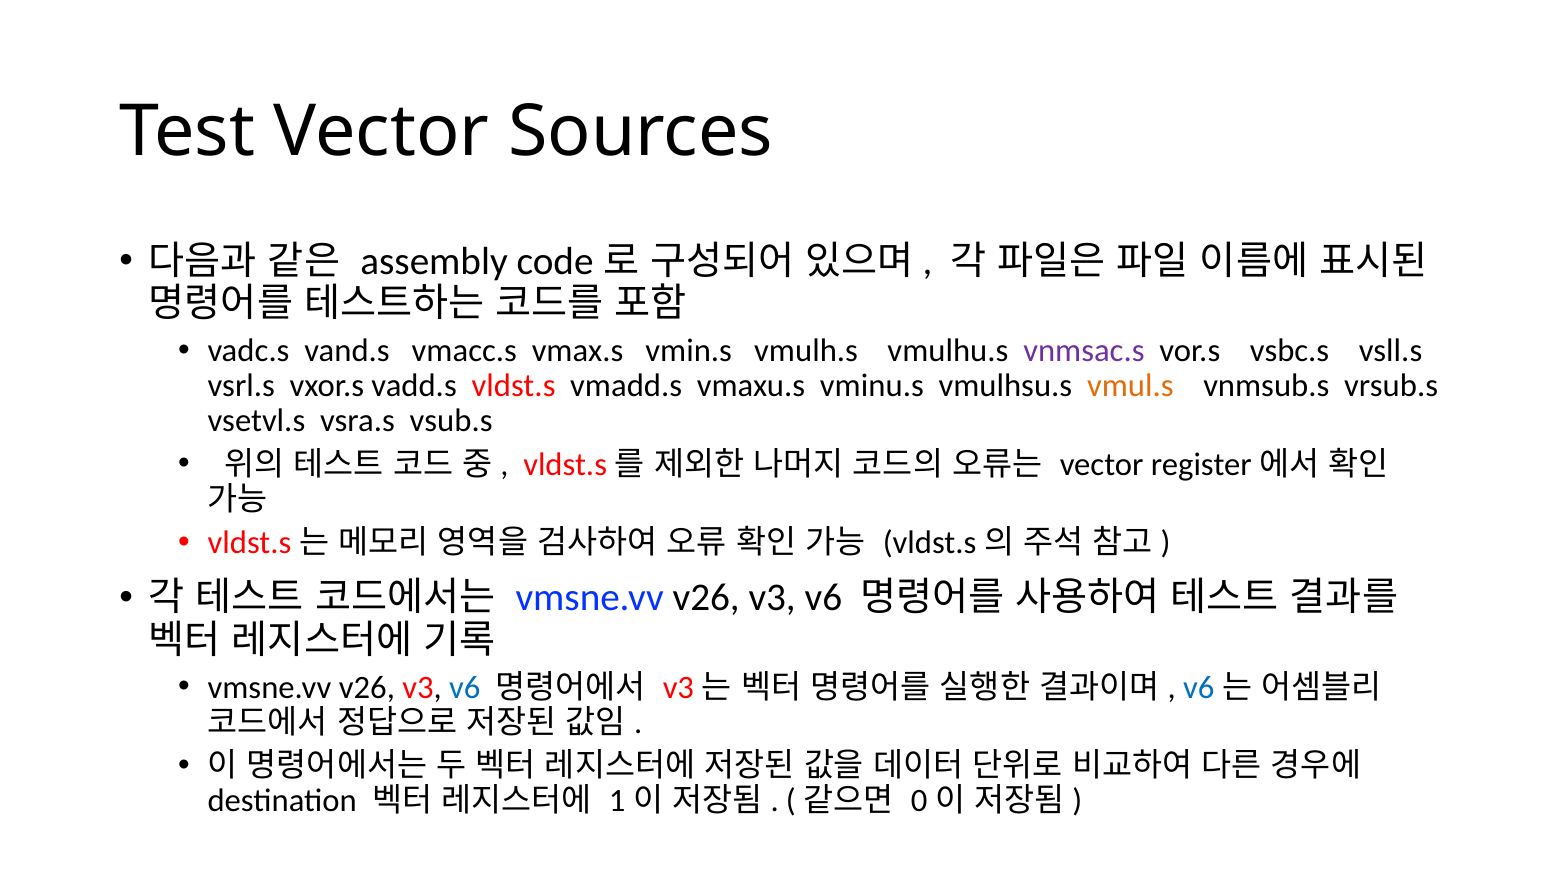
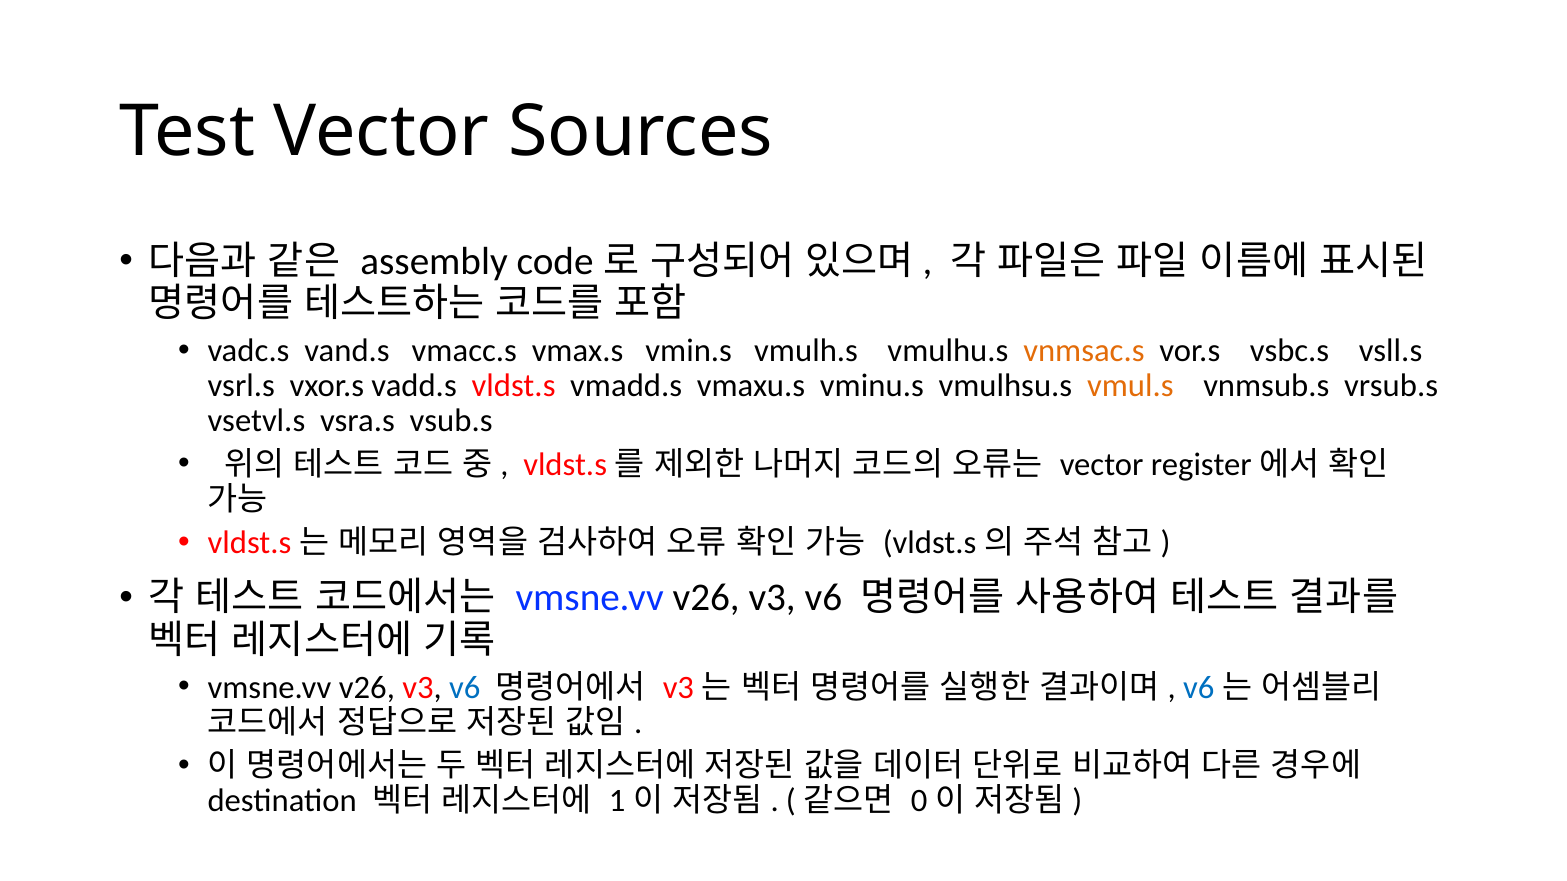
vnmsac.s colour: purple -> orange (1084, 351)
